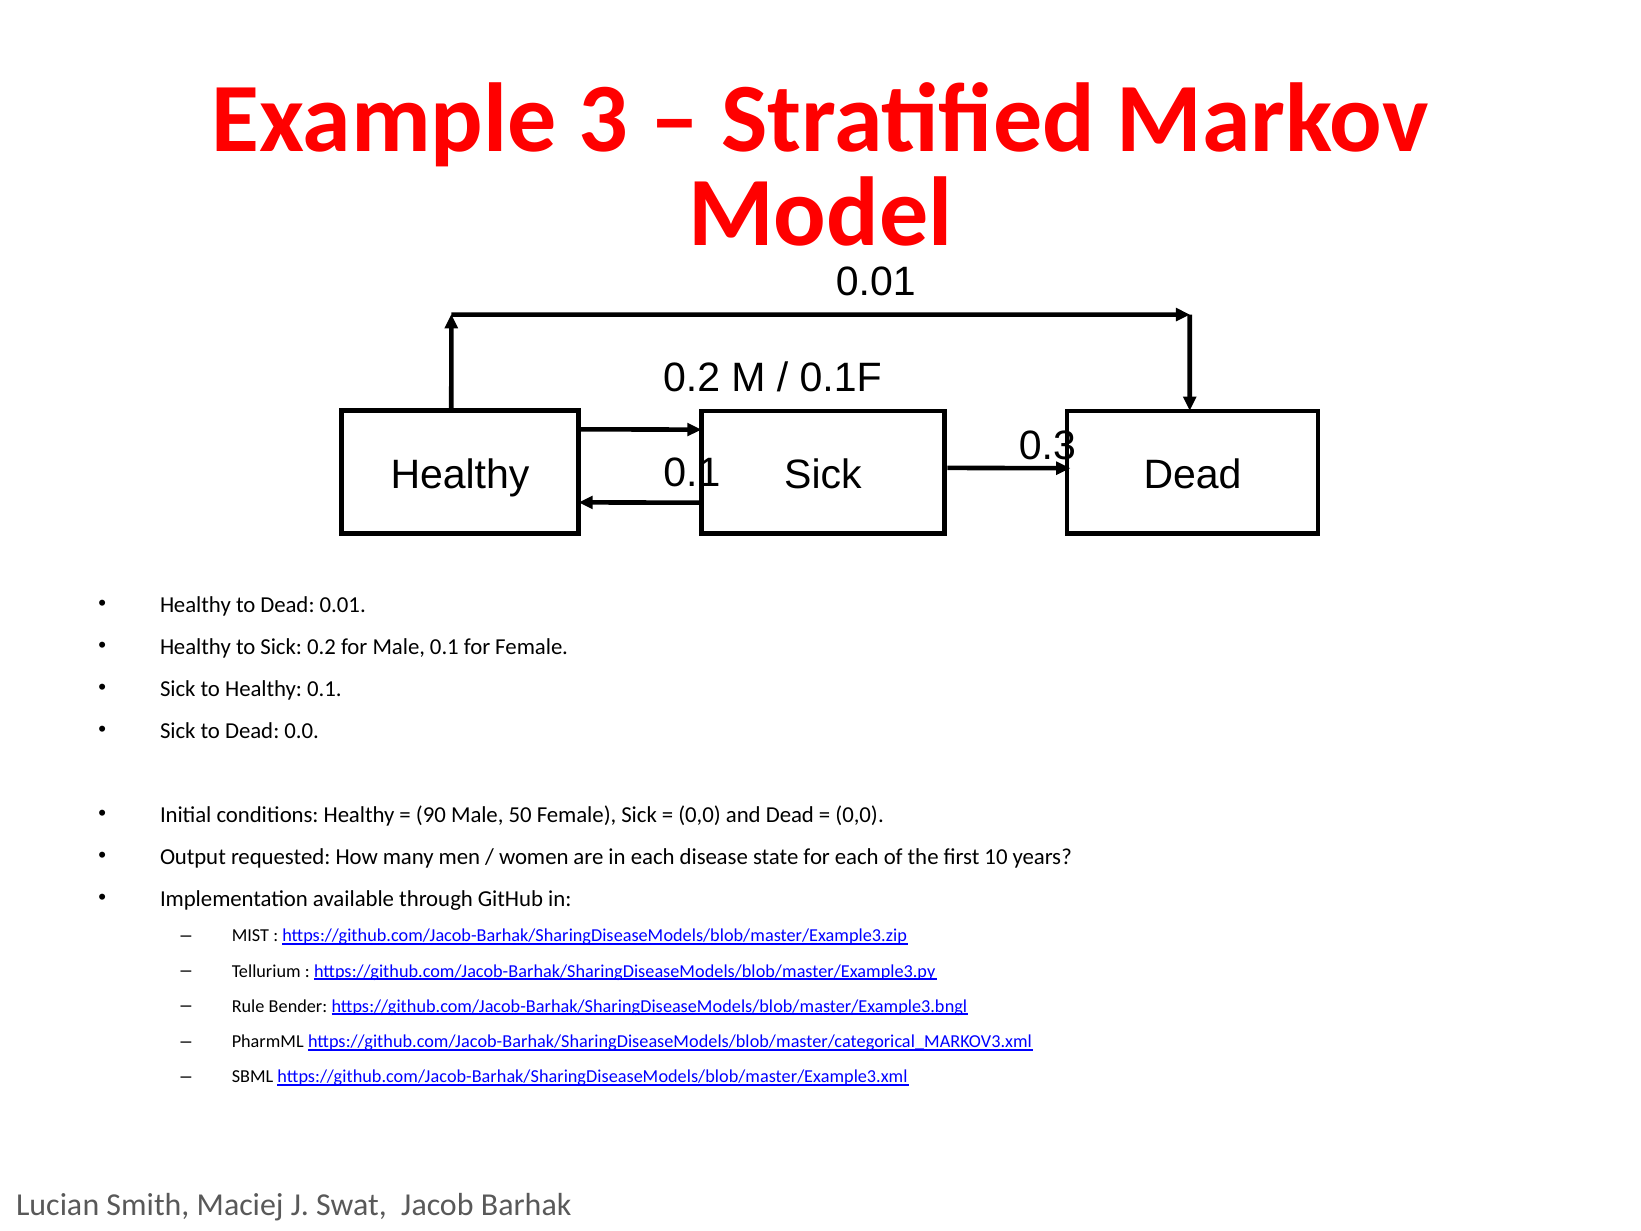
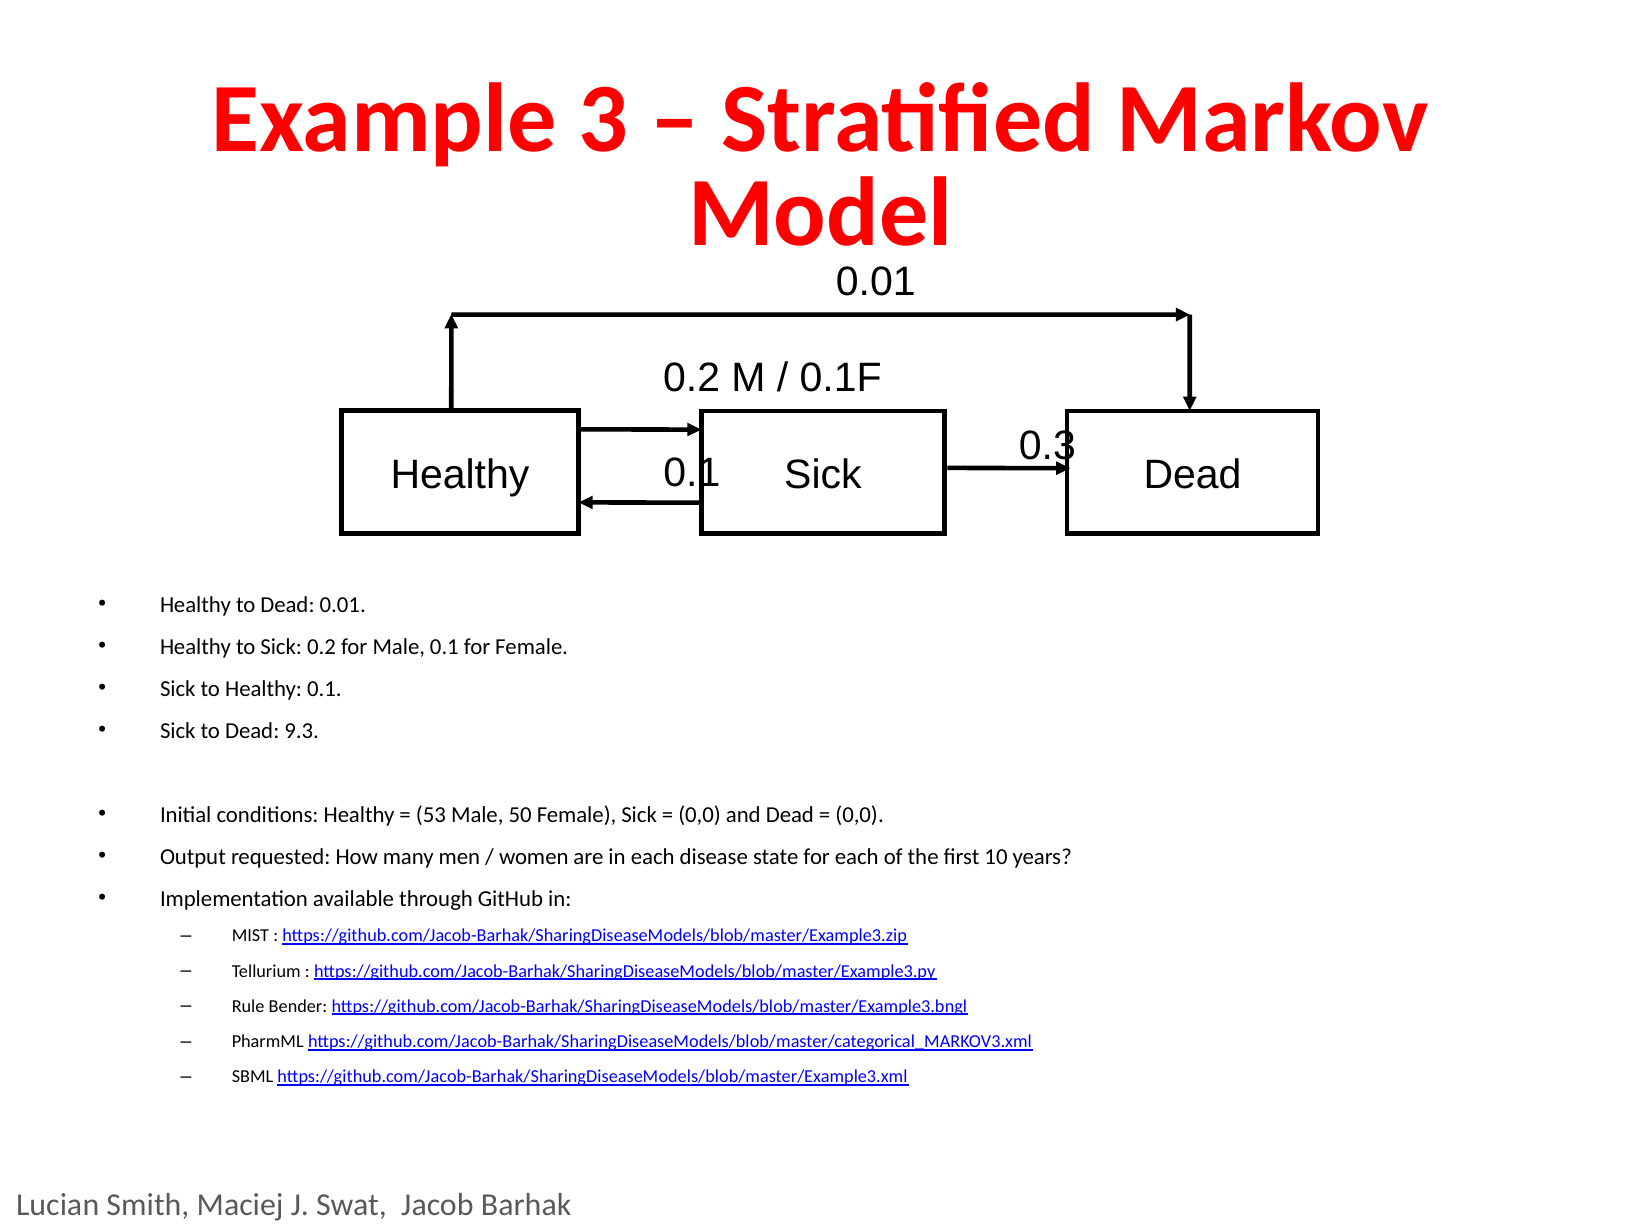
0.0: 0.0 -> 9.3 (302, 731)
90: 90 -> 53 (431, 815)
